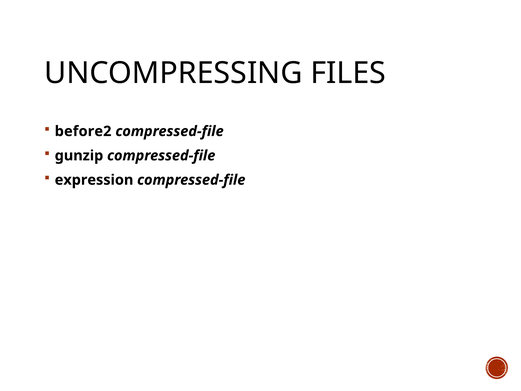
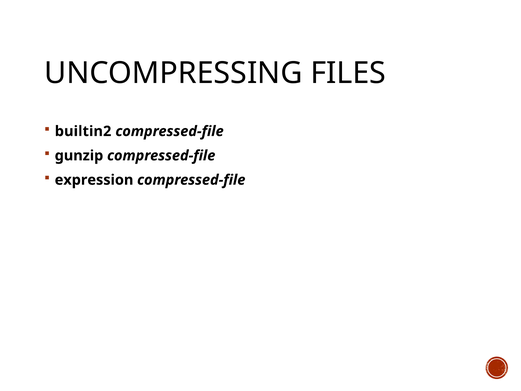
before2: before2 -> builtin2 (83, 131)
